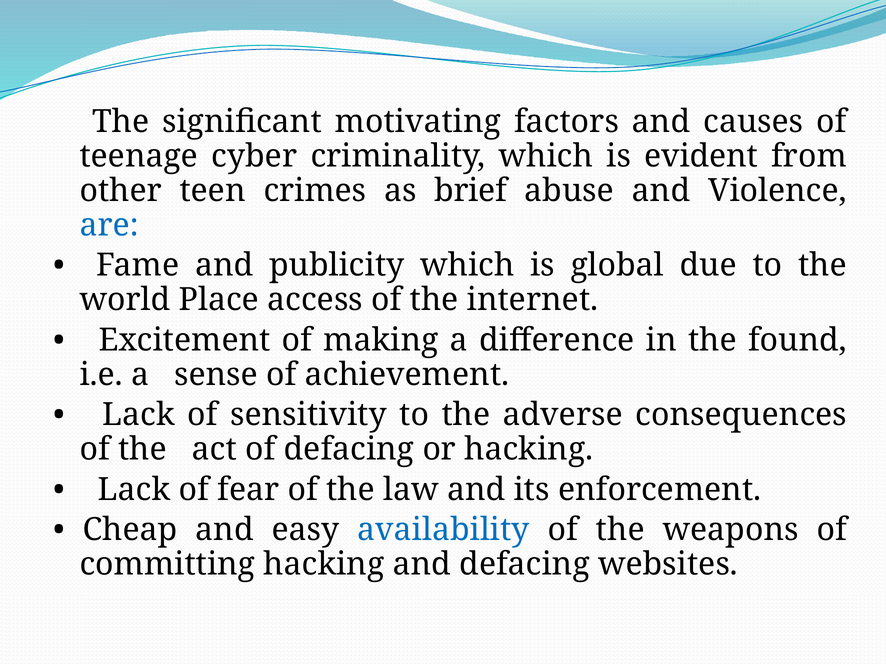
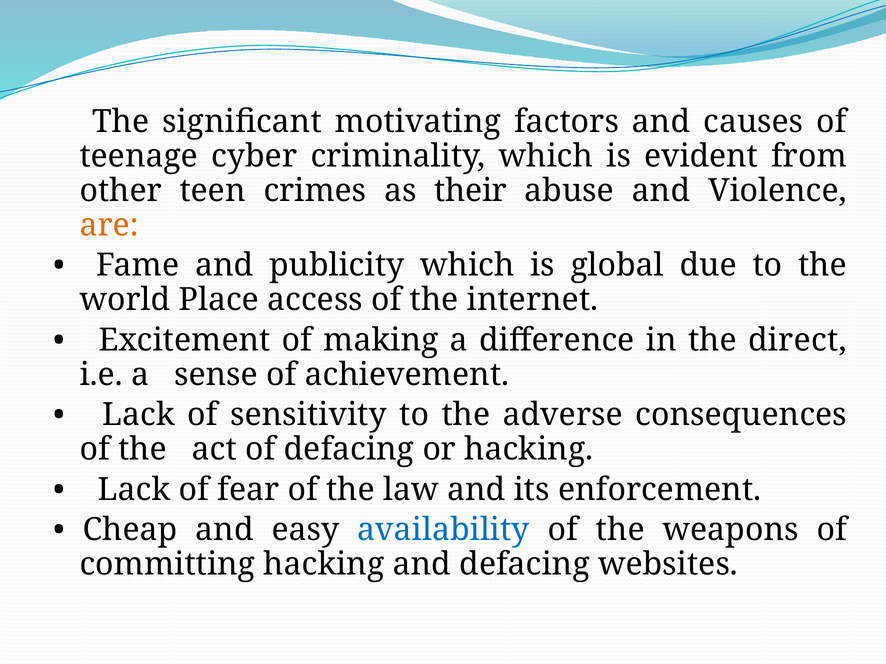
brief: brief -> their (471, 191)
are colour: blue -> orange (109, 225)
found: found -> direct (797, 340)
